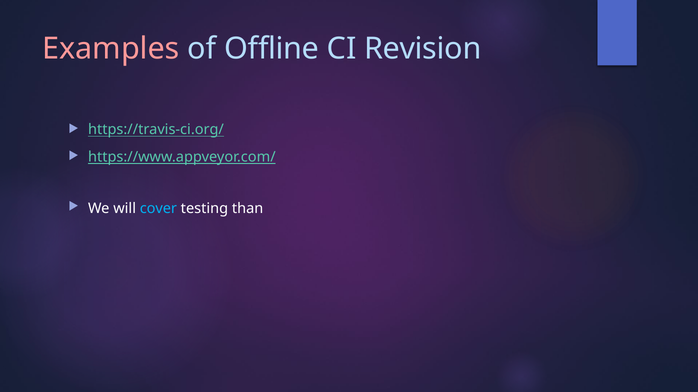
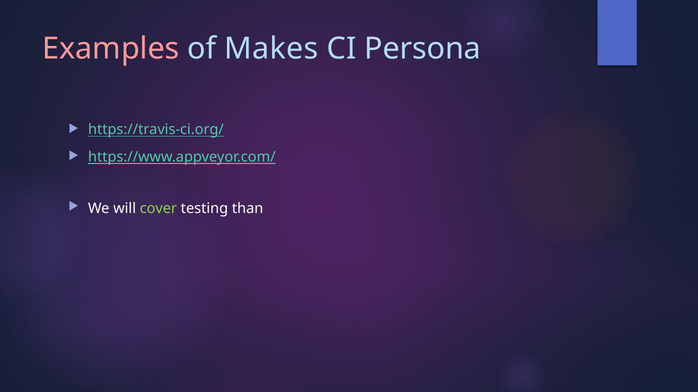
Offline: Offline -> Makes (271, 49)
Revision: Revision -> Persona (423, 49)
cover colour: light blue -> light green (158, 209)
